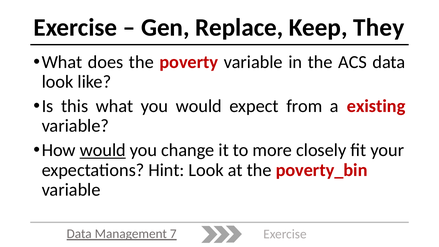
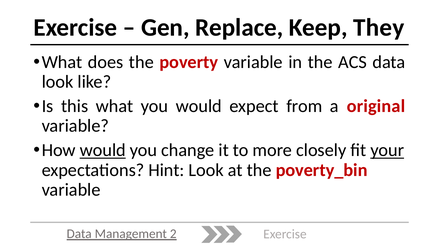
existing: existing -> original (376, 106)
your underline: none -> present (387, 150)
7: 7 -> 2 (173, 234)
